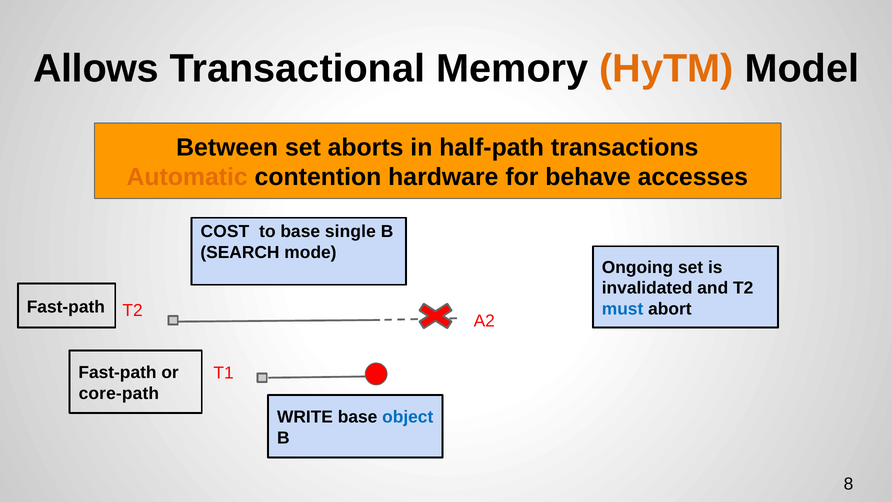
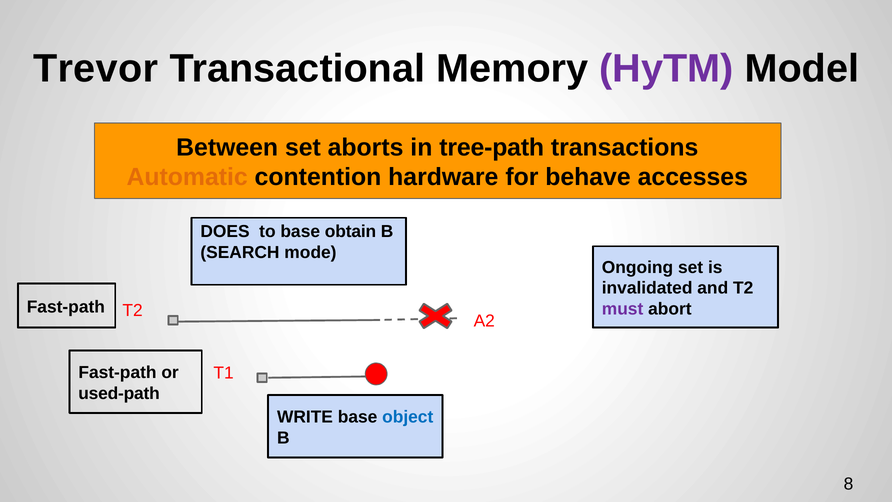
Allows: Allows -> Trevor (96, 69)
HyTM colour: orange -> purple (666, 69)
half-path: half-path -> tree-path (492, 147)
COST: COST -> DOES (225, 232)
single: single -> obtain (351, 232)
must colour: blue -> purple (623, 309)
core-path: core-path -> used-path (119, 393)
